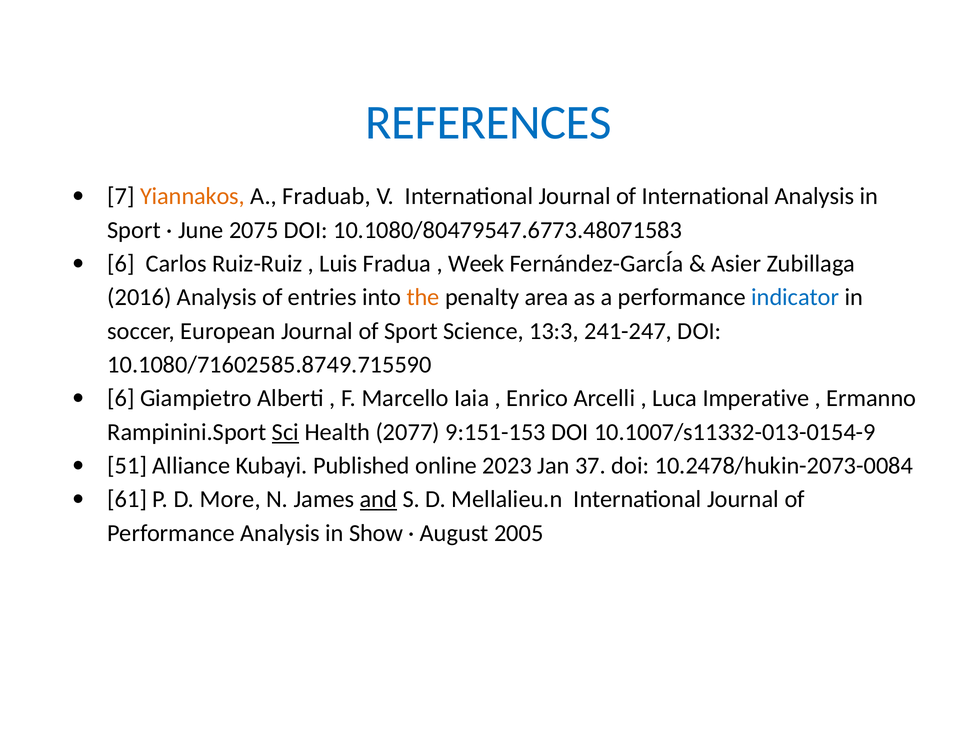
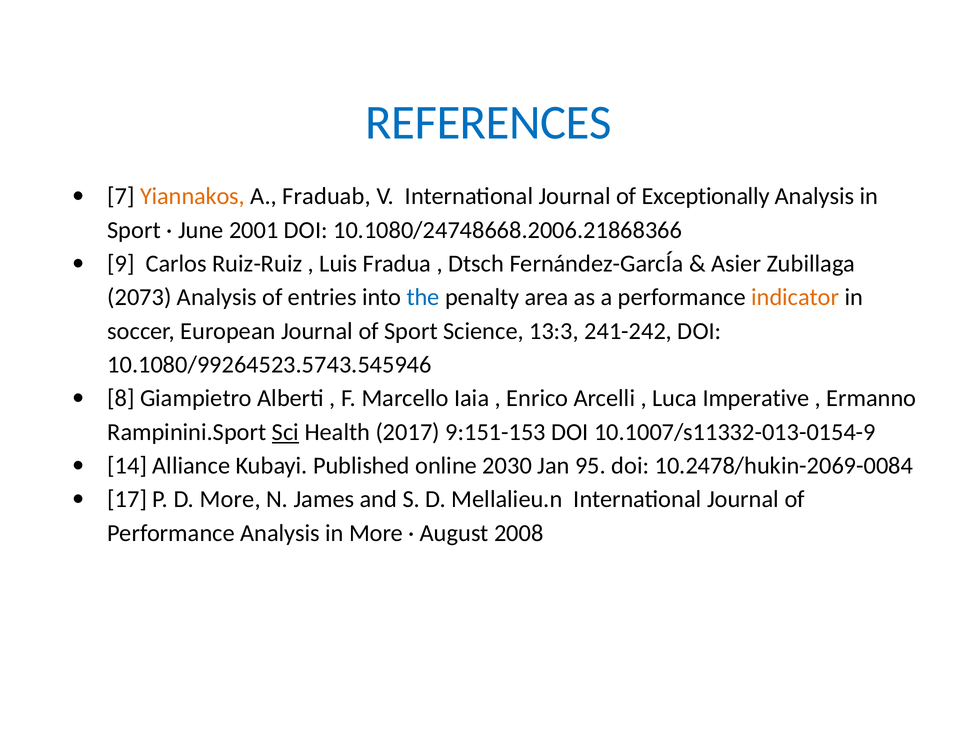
of International: International -> Exceptionally (706, 196)
2075: 2075 -> 2001 (254, 230)
10.1080/80479547.6773.48071583: 10.1080/80479547.6773.48071583 -> 10.1080/24748668.2006.21868366 (508, 230)
6: 6 -> 9 (121, 264)
Week: Week -> Dtsch (476, 264)
2016: 2016 -> 2073 (139, 297)
the colour: orange -> blue (423, 297)
indicator colour: blue -> orange (795, 297)
241-247: 241-247 -> 241-242 (628, 331)
10.1080/71602585.8749.715590: 10.1080/71602585.8749.715590 -> 10.1080/99264523.5743.545946 (269, 365)
6: 6 -> 8 (121, 398)
2077: 2077 -> 2017 (408, 432)
51: 51 -> 14 (127, 466)
2023: 2023 -> 2030 (507, 466)
37: 37 -> 95 (591, 466)
10.2478/hukin-2073-0084: 10.2478/hukin-2073-0084 -> 10.2478/hukin-2069-0084 (784, 466)
61: 61 -> 17 (127, 499)
and underline: present -> none (378, 499)
in Show: Show -> More (376, 533)
2005: 2005 -> 2008 (519, 533)
